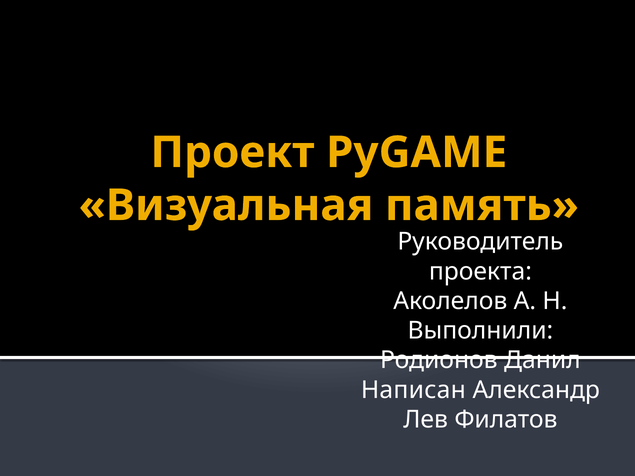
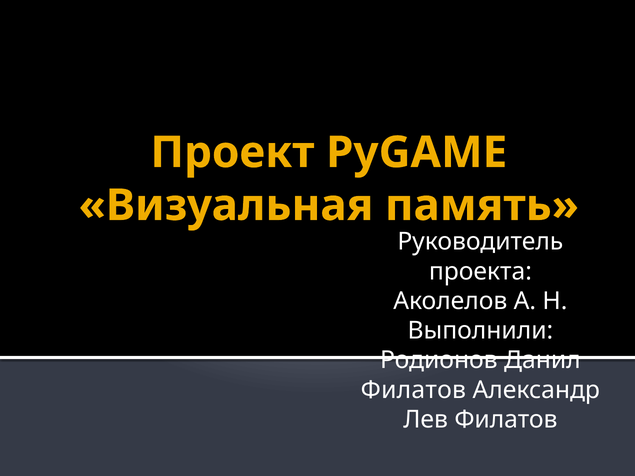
Написан: Написан -> Филатов (413, 390)
